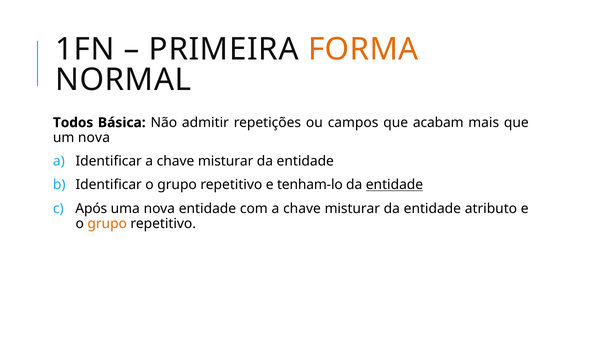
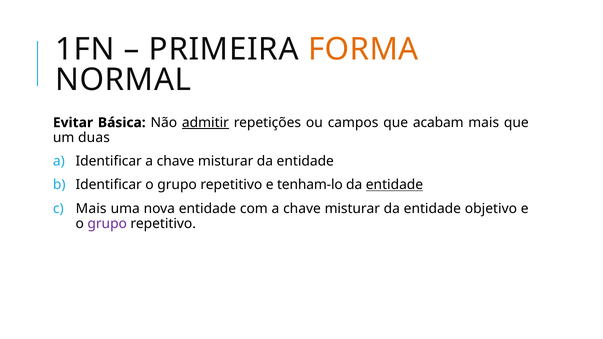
Todos: Todos -> Evitar (73, 123)
admitir underline: none -> present (205, 123)
um nova: nova -> duas (94, 138)
Após: Após -> Mais (91, 209)
atributo: atributo -> objetivo (491, 209)
grupo colour: orange -> purple (107, 224)
